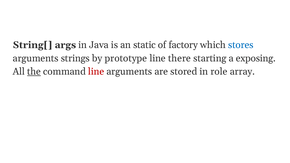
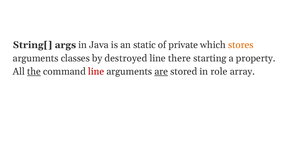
factory: factory -> private (183, 45)
stores colour: blue -> orange (241, 45)
strings: strings -> classes (75, 58)
prototype: prototype -> destroyed (126, 58)
exposing: exposing -> property (256, 58)
are underline: none -> present (161, 72)
